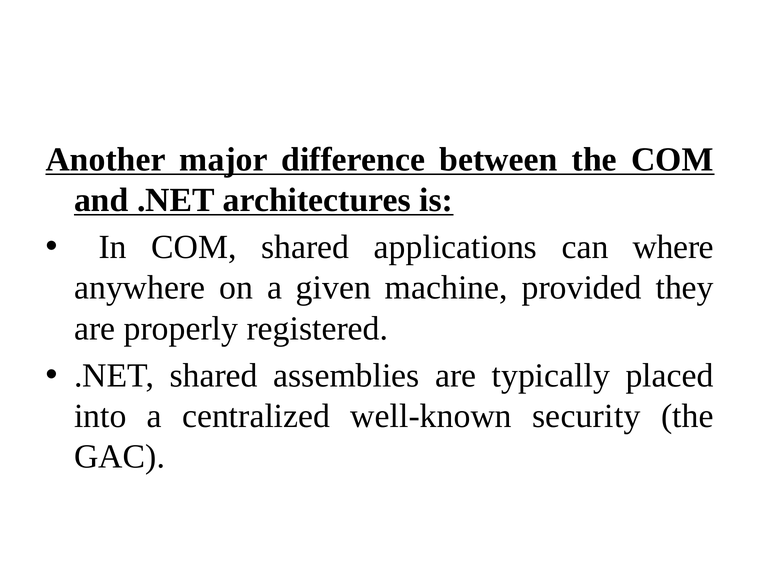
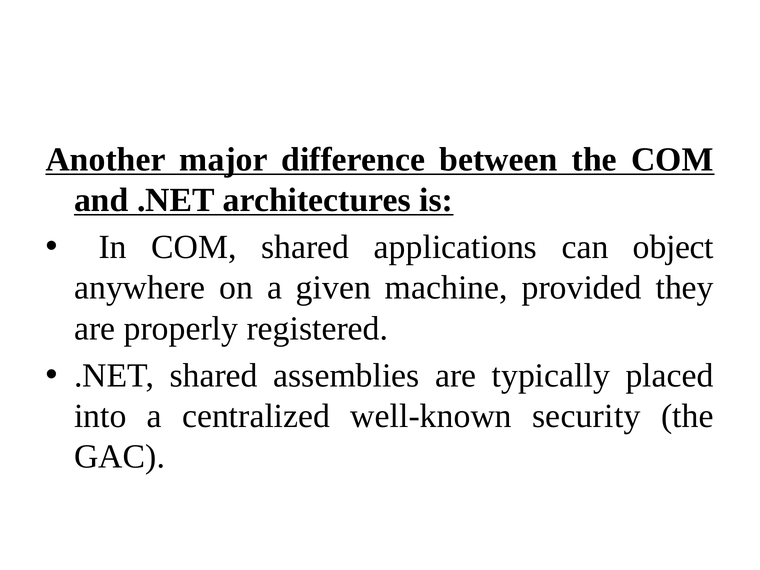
where: where -> object (673, 247)
